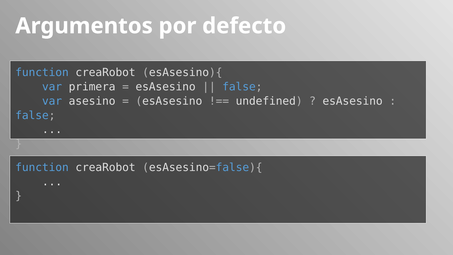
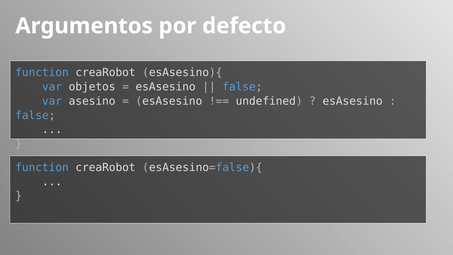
primera: primera -> objetos (92, 87)
